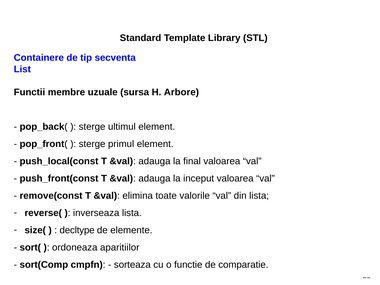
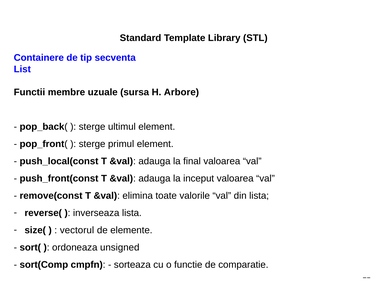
decltype: decltype -> vectorul (77, 230)
aparitiilor: aparitiilor -> unsigned (120, 247)
